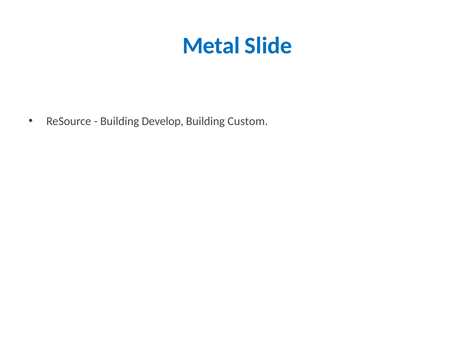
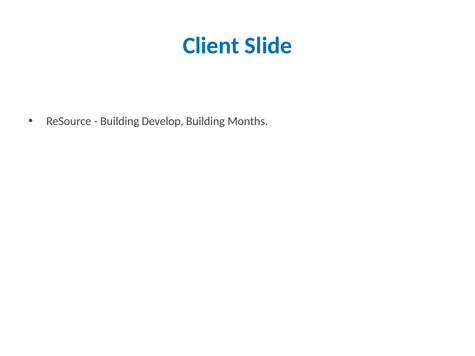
Metal: Metal -> Client (211, 46)
Custom: Custom -> Months (248, 121)
